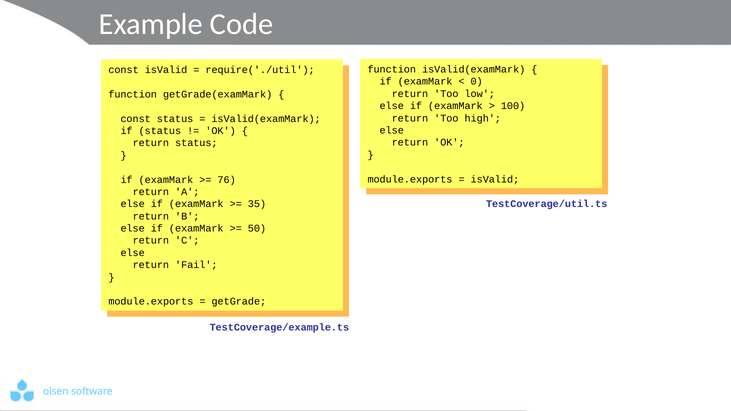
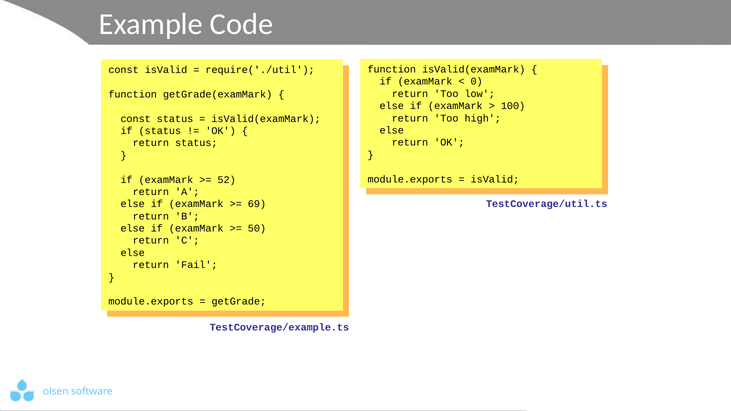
76: 76 -> 52 (227, 180)
35: 35 -> 69 (257, 204)
